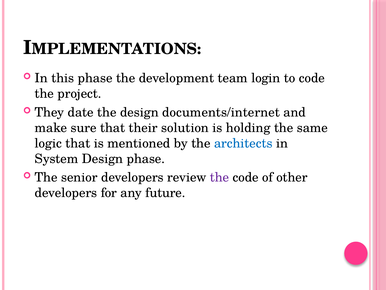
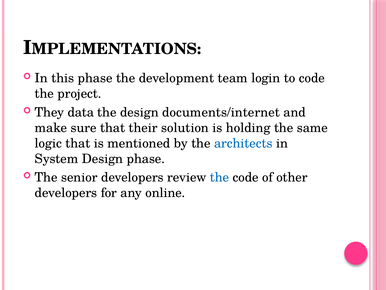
date: date -> data (81, 112)
the colour: purple -> blue (219, 177)
future: future -> online (165, 193)
